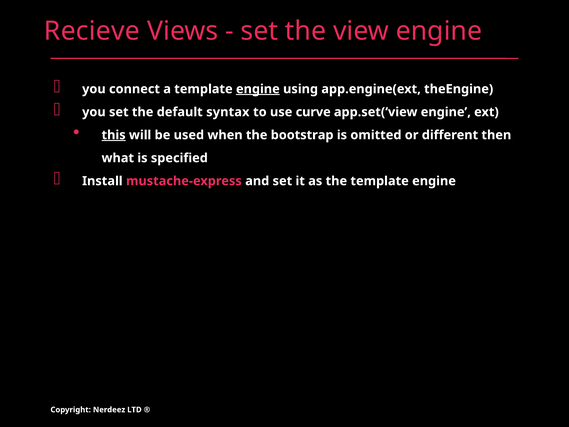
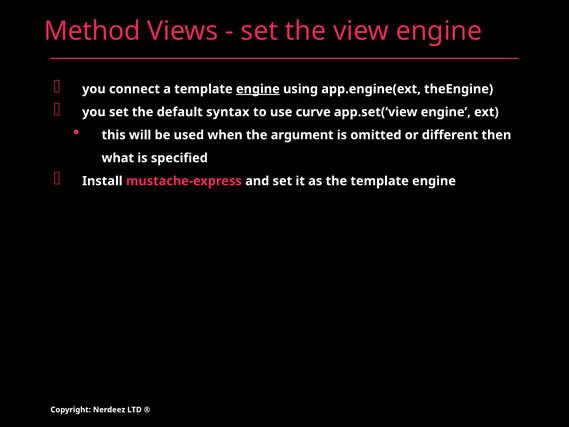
Recieve: Recieve -> Method (92, 31)
this underline: present -> none (114, 135)
bootstrap: bootstrap -> argument (302, 135)
